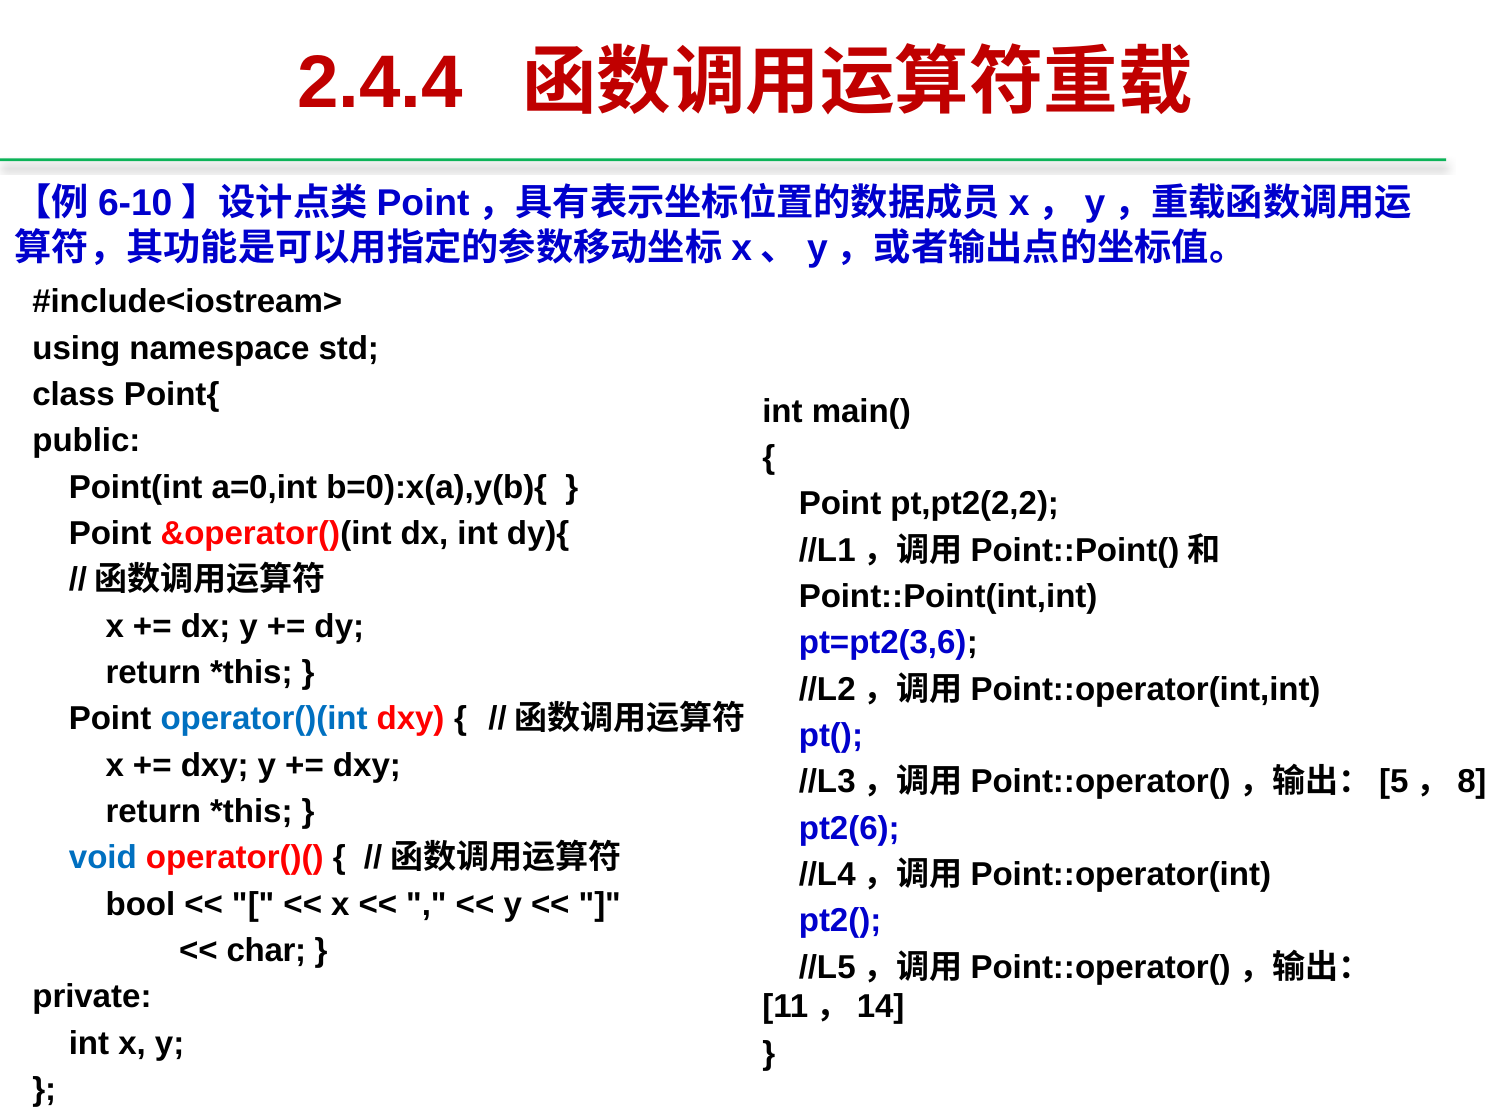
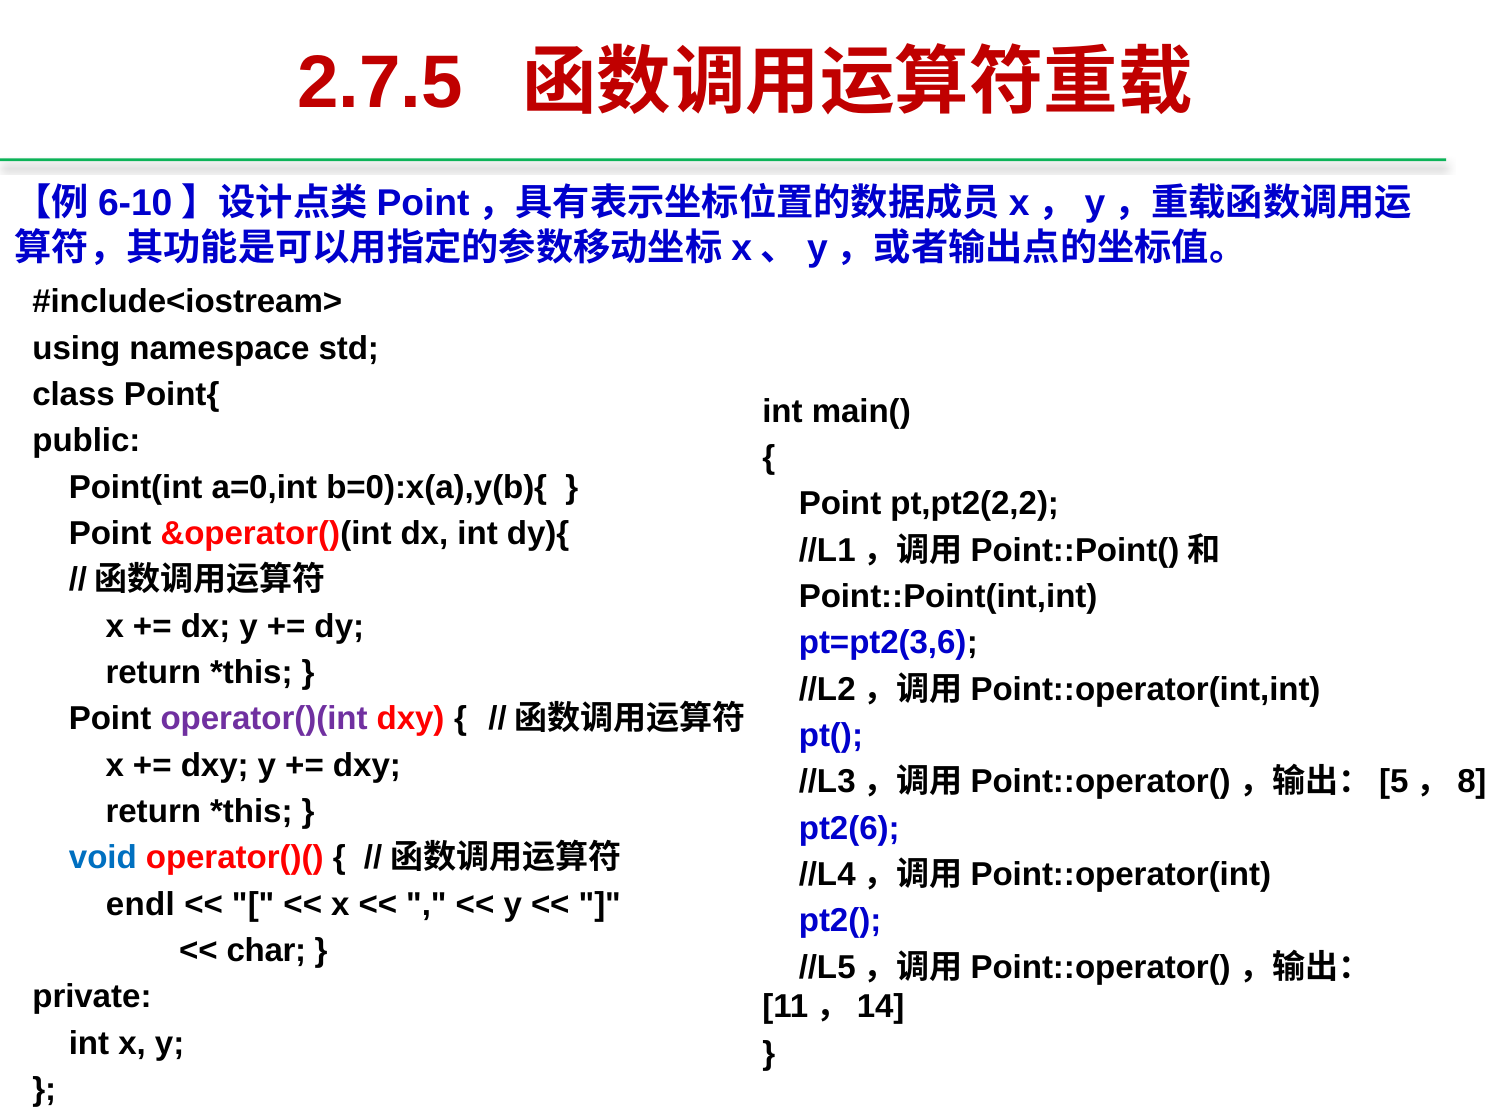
2.4.4: 2.4.4 -> 2.7.5 (380, 83)
operator()(int colour: blue -> purple (264, 719)
bool: bool -> endl (140, 905)
